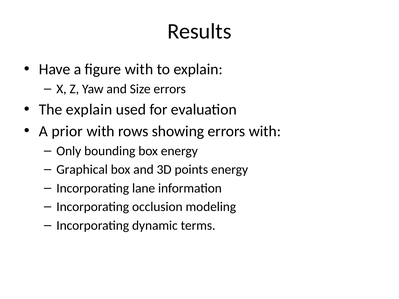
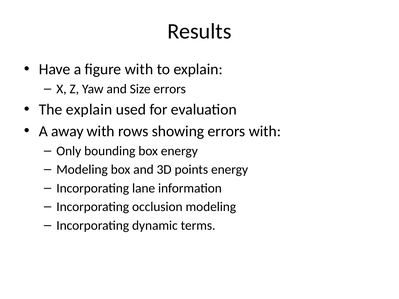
prior: prior -> away (67, 131)
Graphical: Graphical -> Modeling (82, 170)
